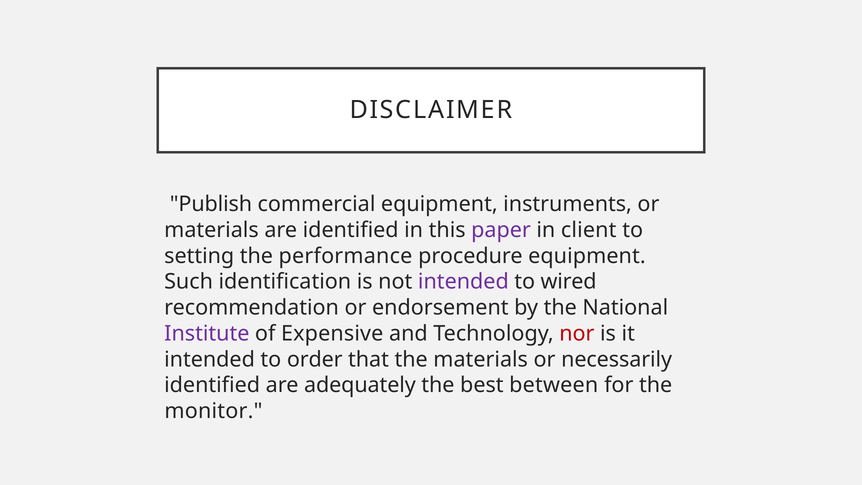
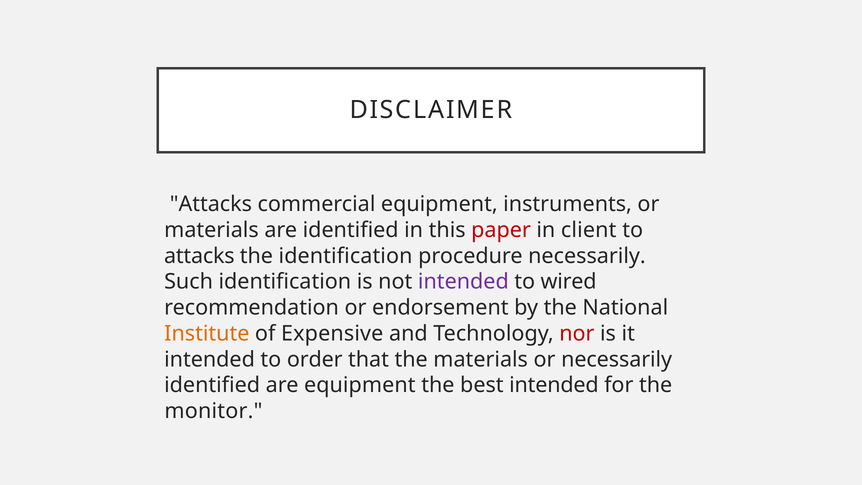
Publish: Publish -> Attacks (211, 204)
paper colour: purple -> red (501, 230)
setting: setting -> attacks (199, 256)
the performance: performance -> identification (346, 256)
procedure equipment: equipment -> necessarily (587, 256)
Institute colour: purple -> orange (207, 333)
are adequately: adequately -> equipment (360, 385)
best between: between -> intended (554, 385)
